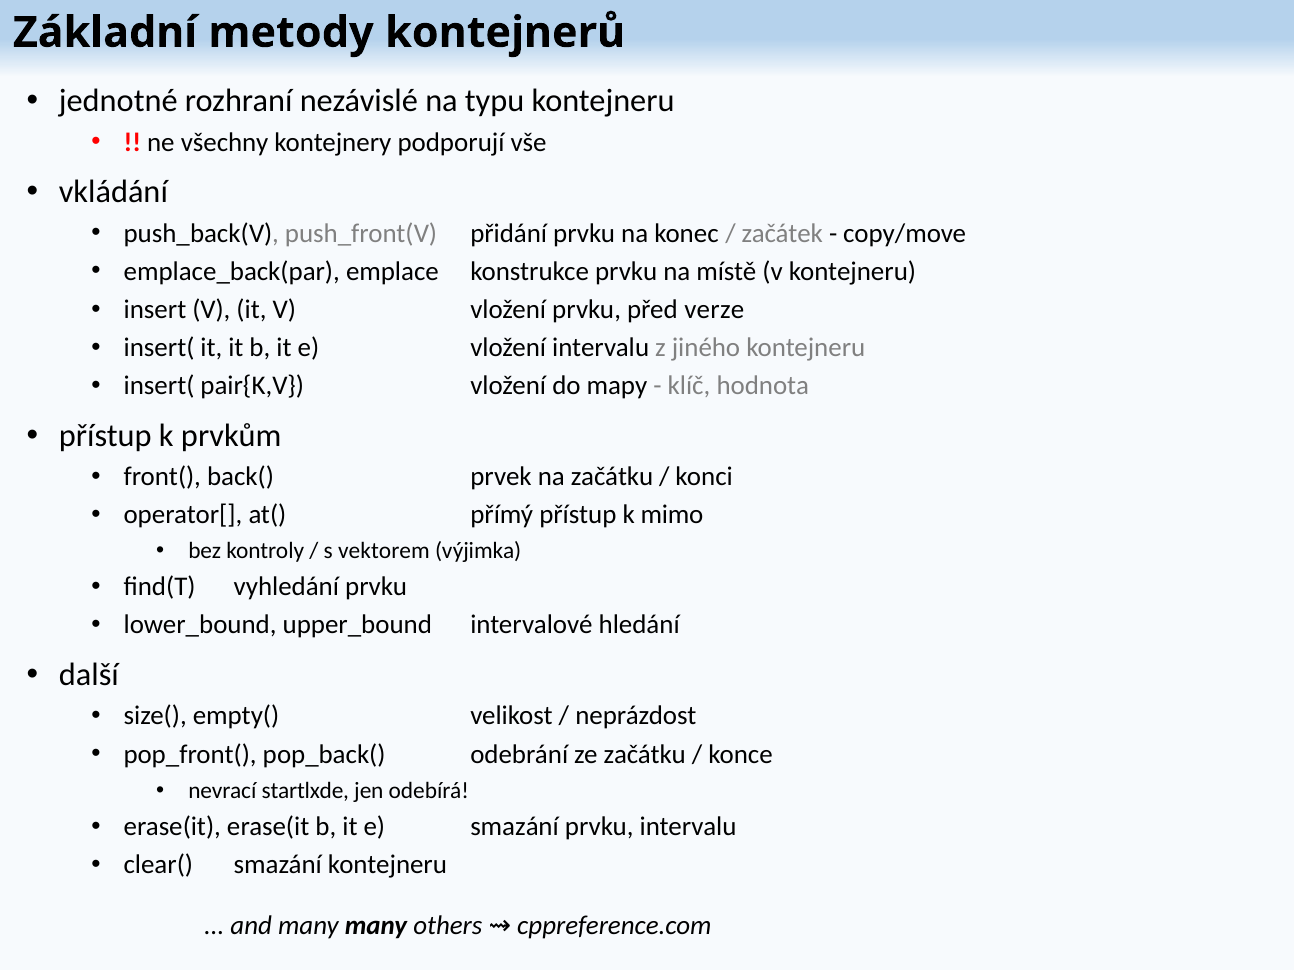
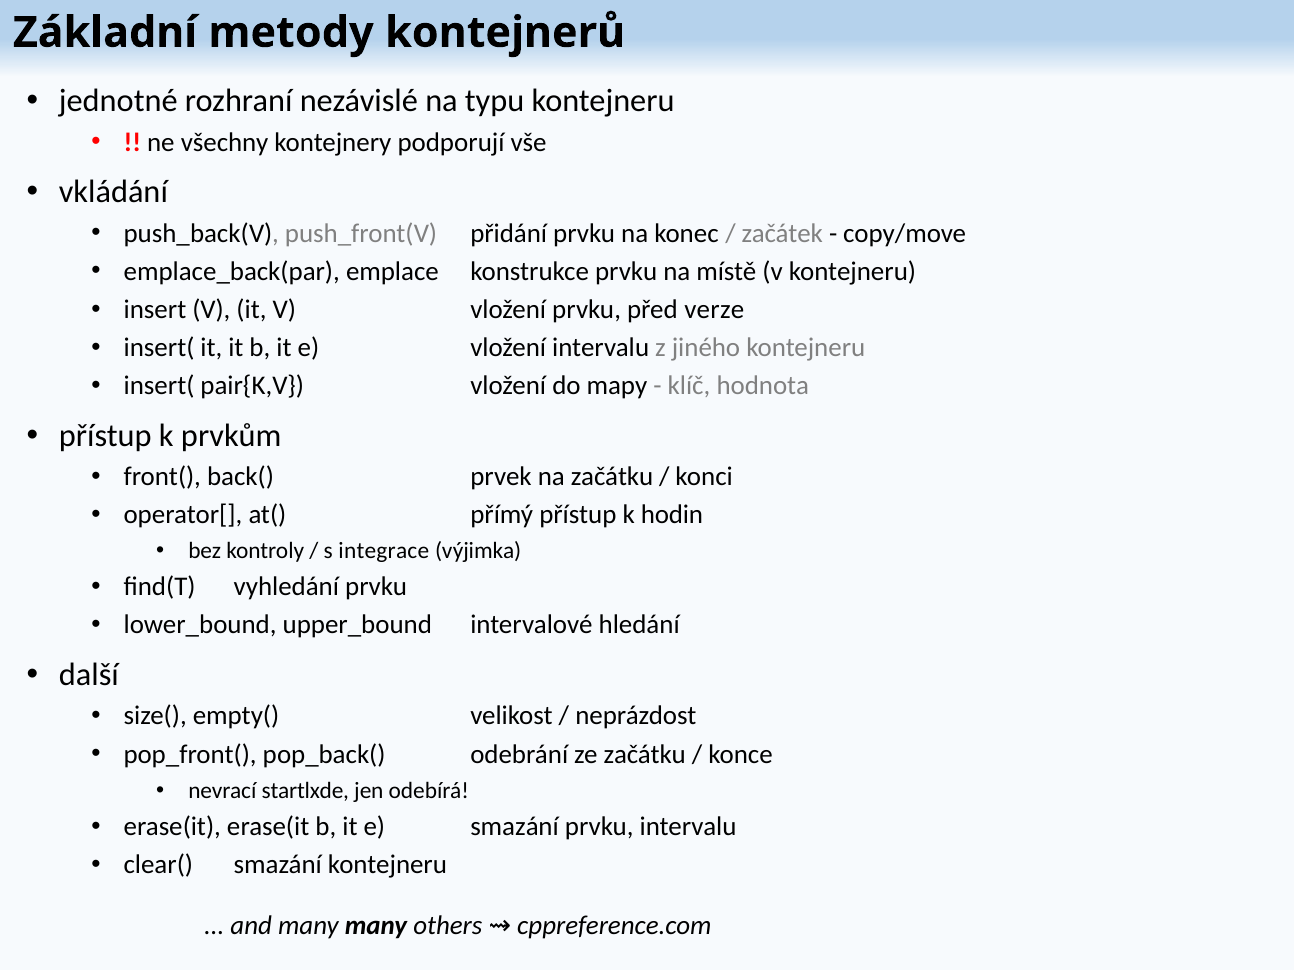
mimo: mimo -> hodin (672, 515)
vektorem: vektorem -> integrace (384, 551)
